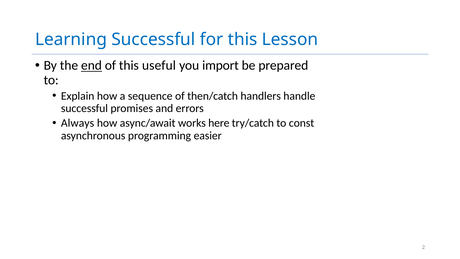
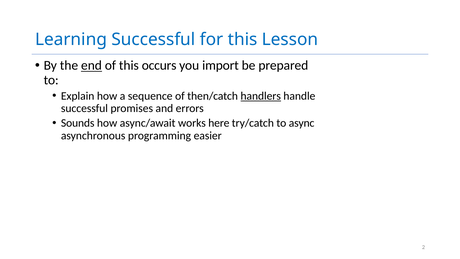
useful: useful -> occurs (159, 65)
handlers underline: none -> present (261, 96)
Always: Always -> Sounds (78, 123)
const: const -> async (302, 123)
